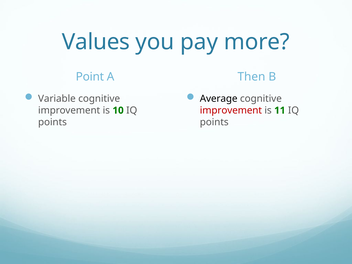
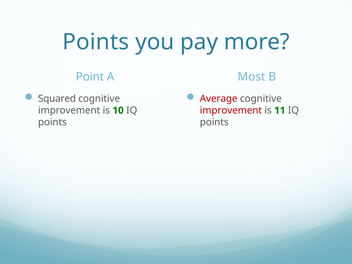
Values: Values -> Points (96, 42)
Then: Then -> Most (251, 77)
Variable: Variable -> Squared (57, 99)
Average colour: black -> red (219, 99)
